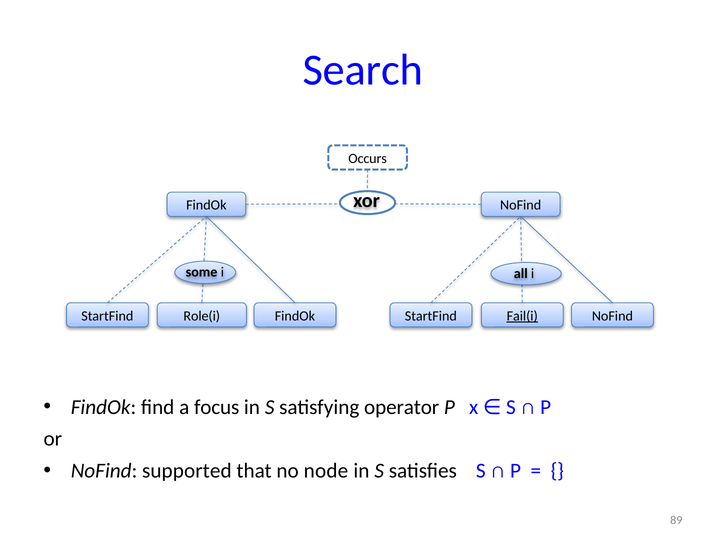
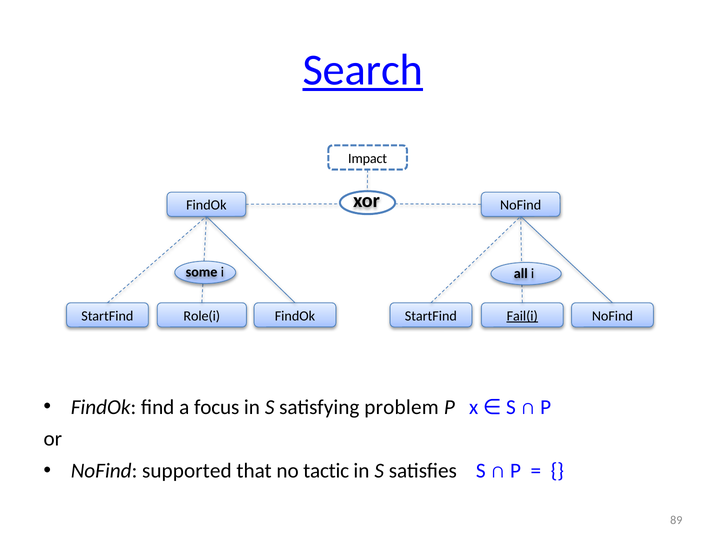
Search underline: none -> present (363, 70)
Occurs: Occurs -> Impact (368, 158)
operator: operator -> problem (401, 407)
node: node -> tactic (326, 470)
